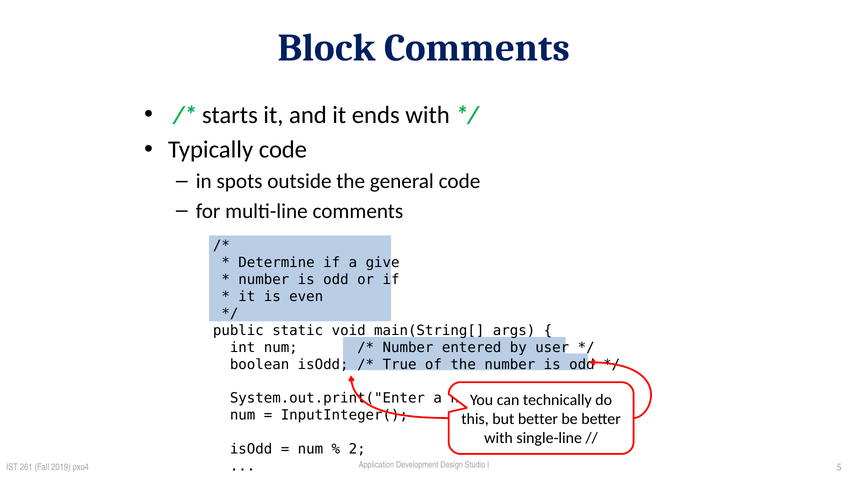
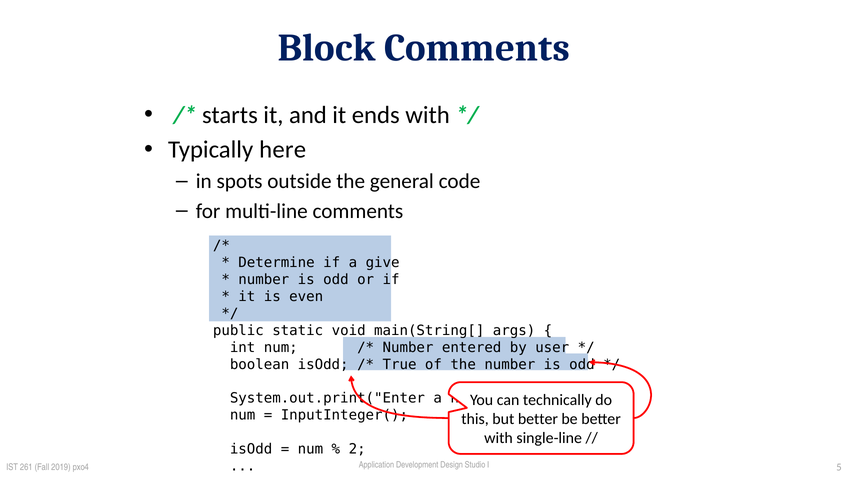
Typically code: code -> here (283, 150)
